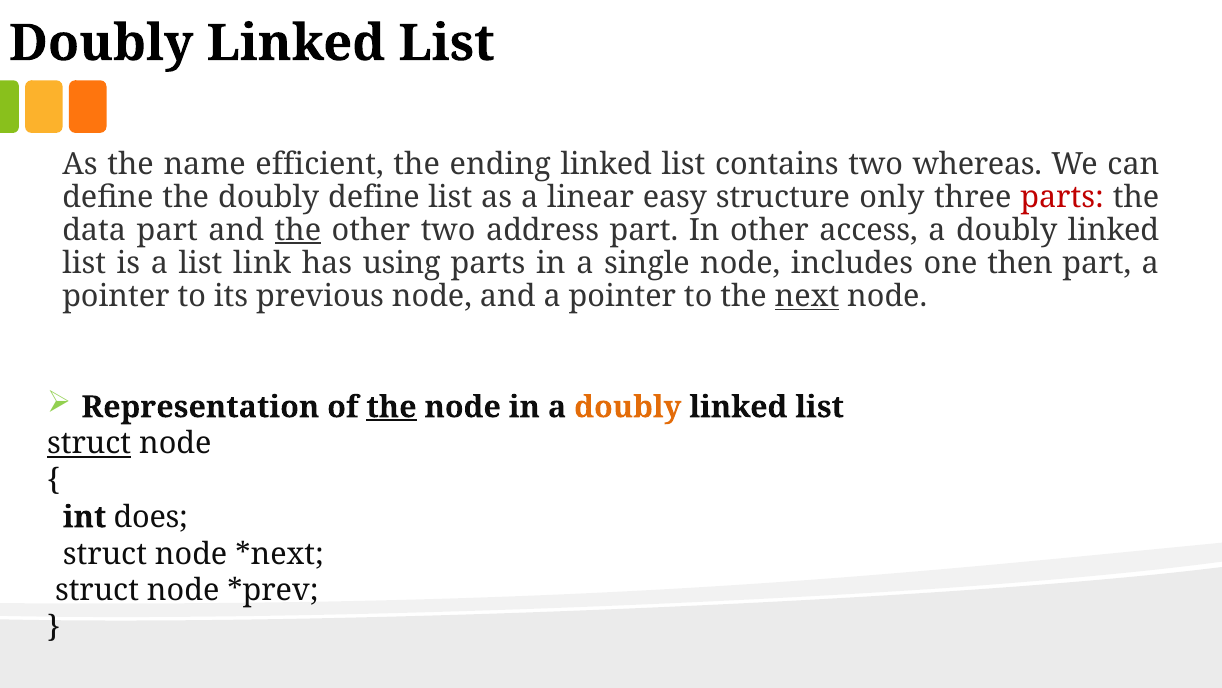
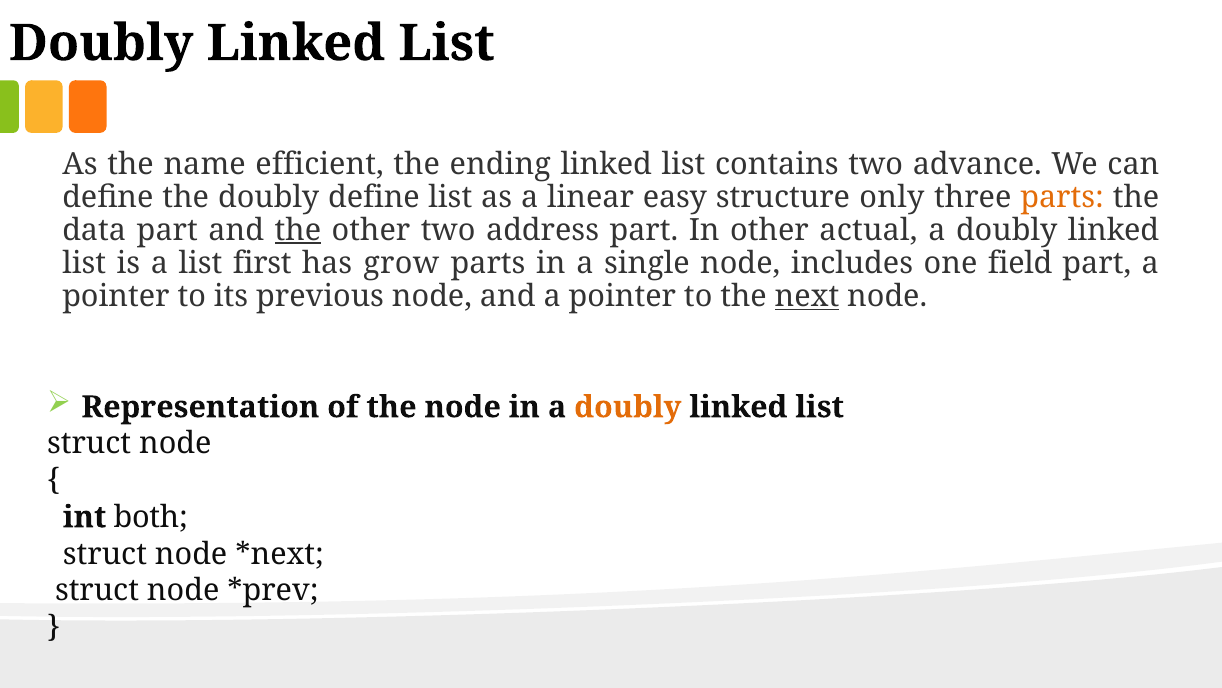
whereas: whereas -> advance (977, 164)
parts colour: red -> orange (1062, 197)
access: access -> actual (868, 230)
link: link -> first (262, 263)
using: using -> grow (401, 263)
then: then -> field (1020, 263)
the underline: present -> none (391, 407)
struct underline: present -> none (89, 444)
does: does -> both (151, 517)
